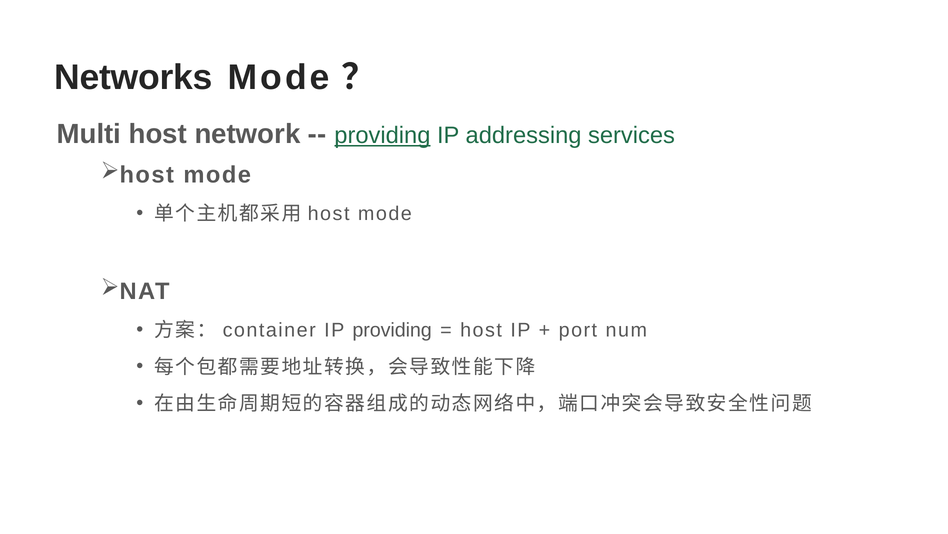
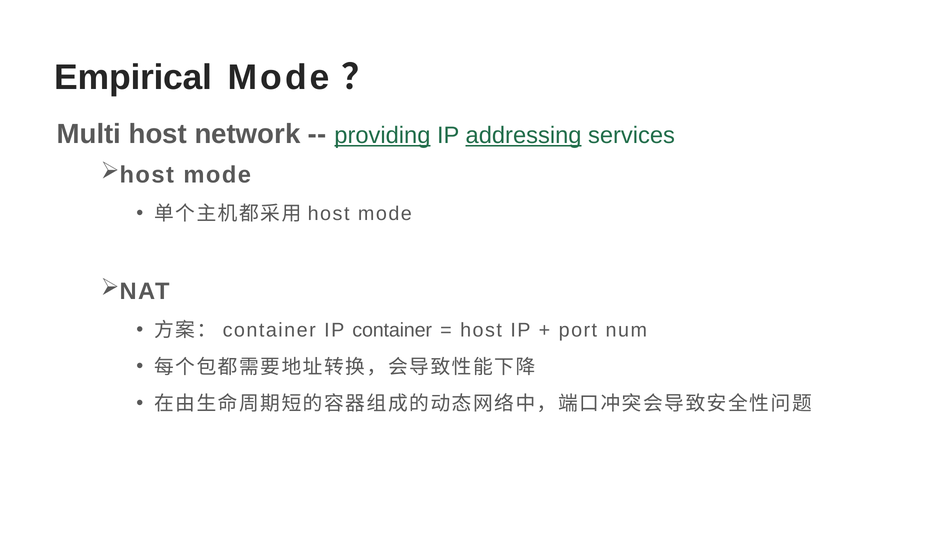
Networks: Networks -> Empirical (133, 77)
addressing underline: none -> present (524, 135)
IP providing: providing -> container (392, 330)
